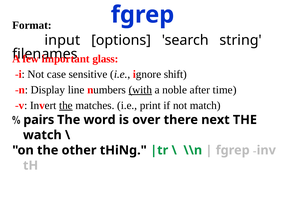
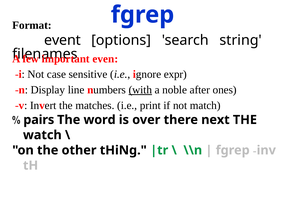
input: input -> event (63, 40)
glass: glass -> even (105, 59)
shift: shift -> expr (175, 74)
time: time -> ones (225, 90)
the underline: present -> none (66, 105)
